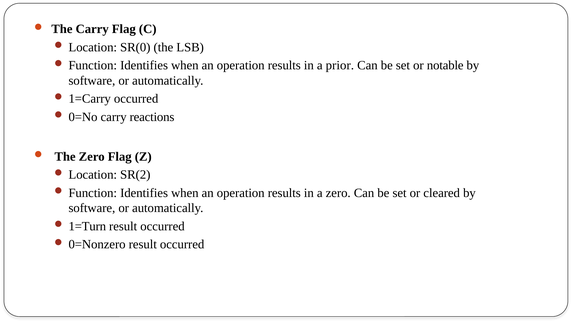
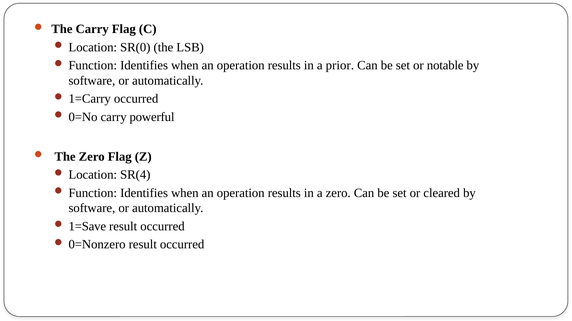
reactions: reactions -> powerful (152, 117)
SR(2: SR(2 -> SR(4 (135, 175)
1=Turn: 1=Turn -> 1=Save (87, 227)
